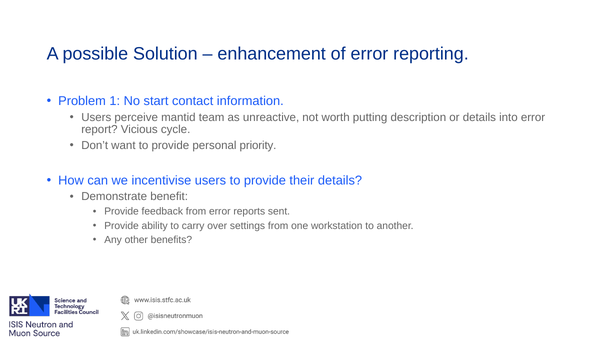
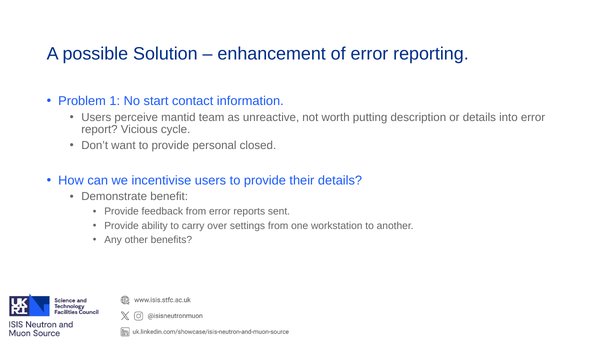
priority: priority -> closed (258, 145)
